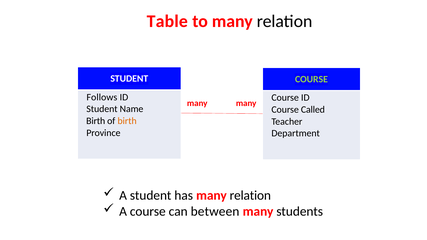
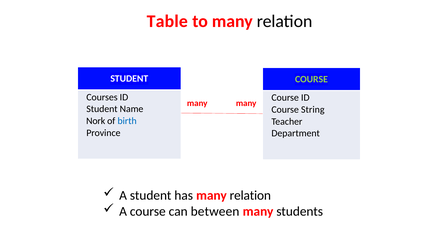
Follows: Follows -> Courses (102, 97)
Called: Called -> String (313, 110)
Birth: Birth -> Nork (96, 121)
birth colour: orange -> blue (127, 121)
